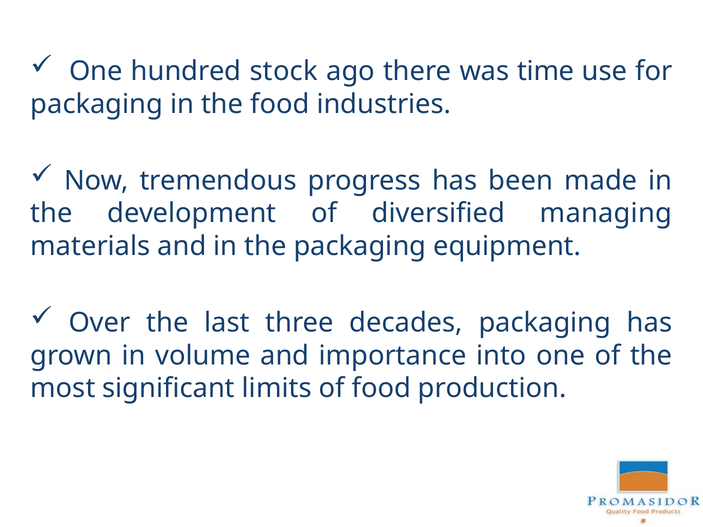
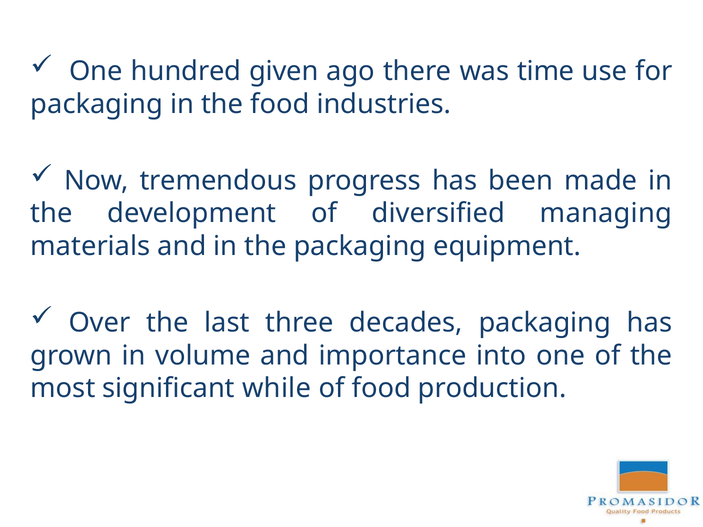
stock: stock -> given (284, 71)
limits: limits -> while (277, 389)
